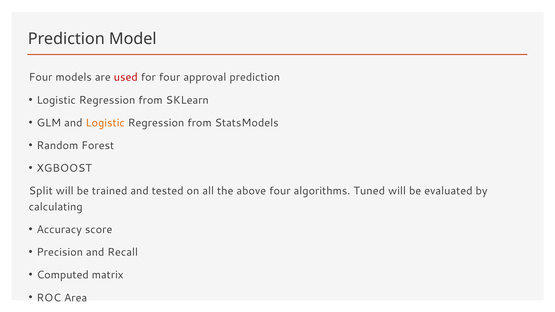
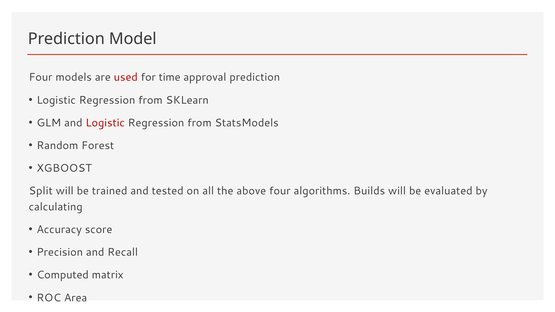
for four: four -> time (170, 77)
Logistic colour: orange -> red (105, 123)
Tuned: Tuned -> Builds (369, 191)
